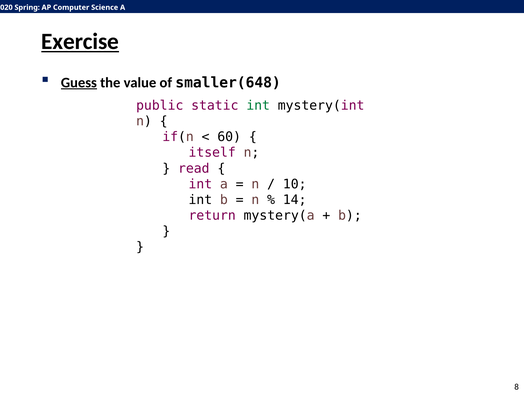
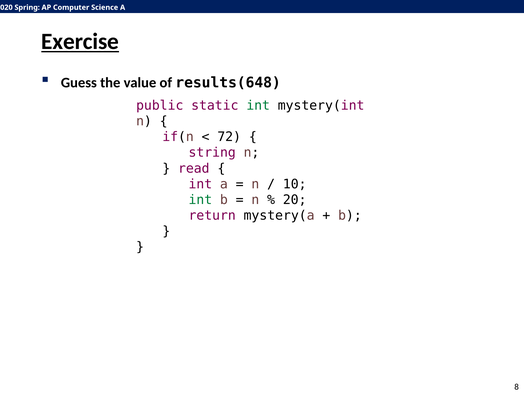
Guess underline: present -> none (79, 83)
smaller(648: smaller(648 -> results(648 (228, 83)
60: 60 -> 72 (229, 137)
itself: itself -> string (212, 153)
int colour: black -> green (200, 200)
14: 14 -> 20 (295, 200)
